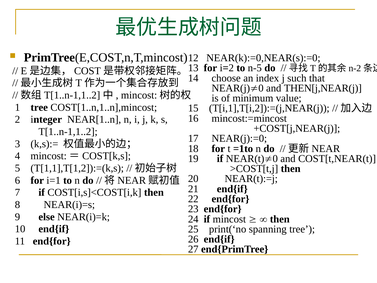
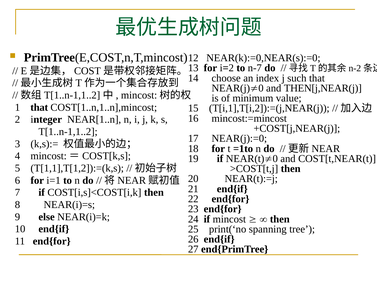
n-5: n-5 -> n-7 (255, 68)
1 tree: tree -> that (39, 107)
